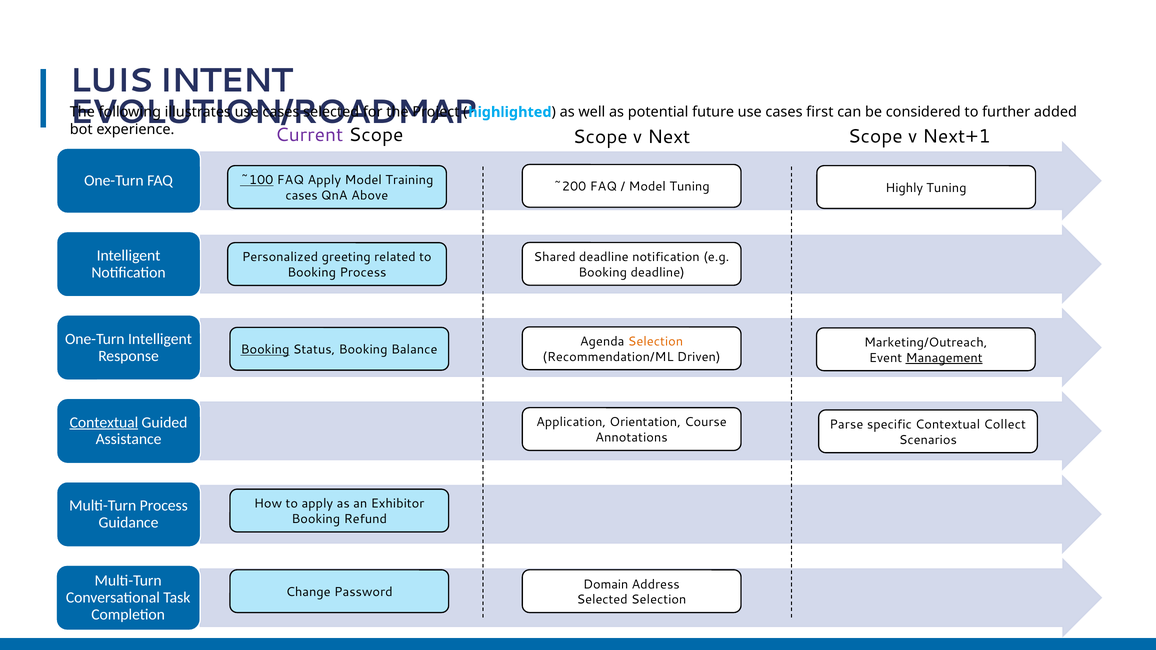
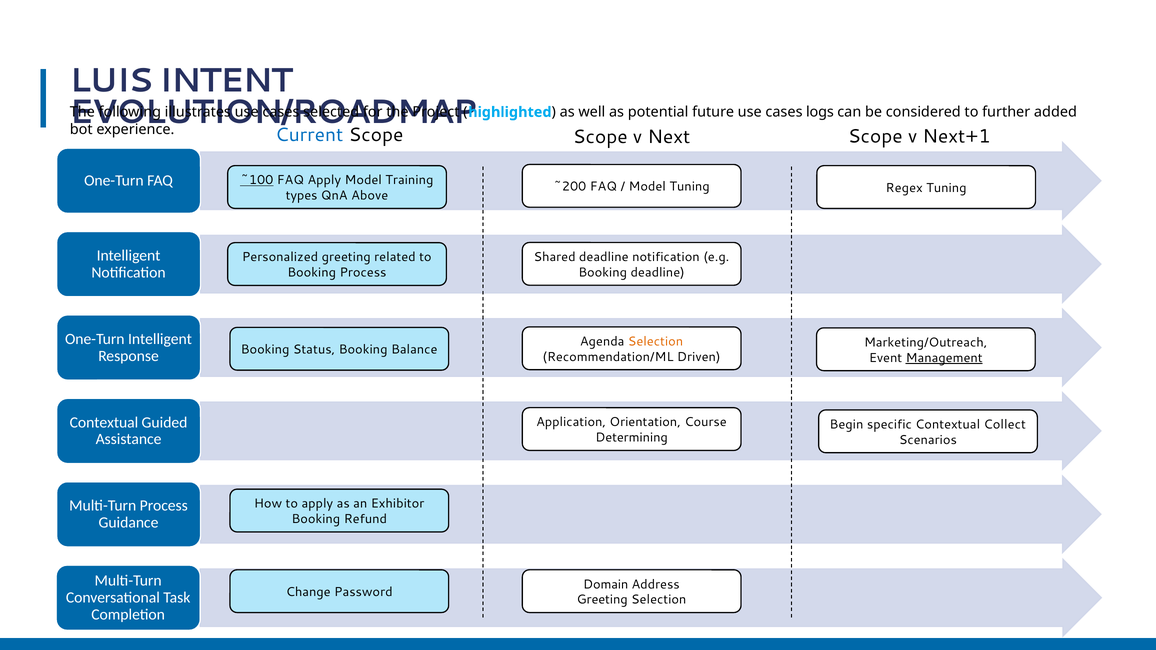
first: first -> logs (820, 112)
Current colour: purple -> blue (309, 135)
Highly: Highly -> Regex (904, 188)
cases: cases -> types (302, 196)
Booking underline: present -> none (265, 350)
Contextual underline: present -> none (104, 423)
Parse: Parse -> Begin (846, 425)
Annotations: Annotations -> Determining (632, 438)
Selected: Selected -> Greeting (602, 600)
